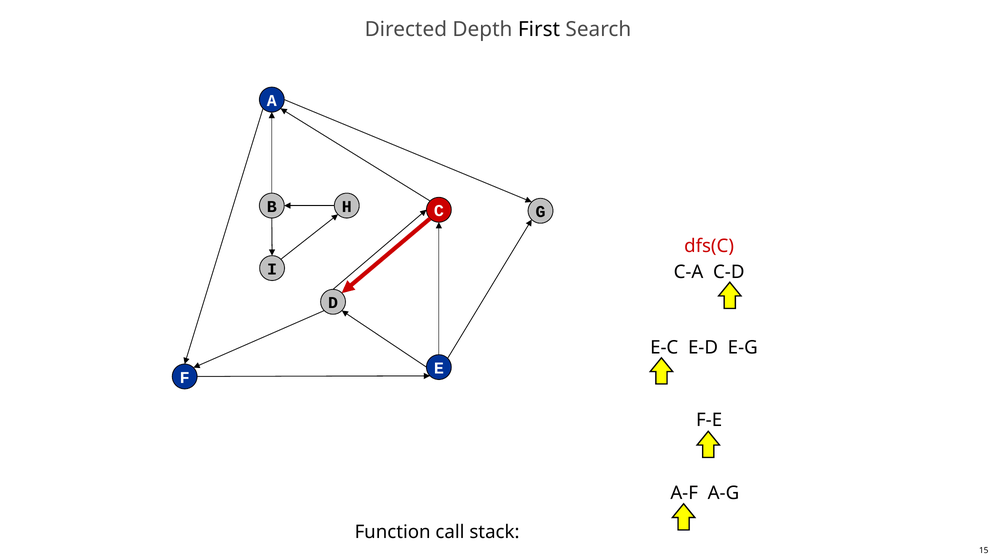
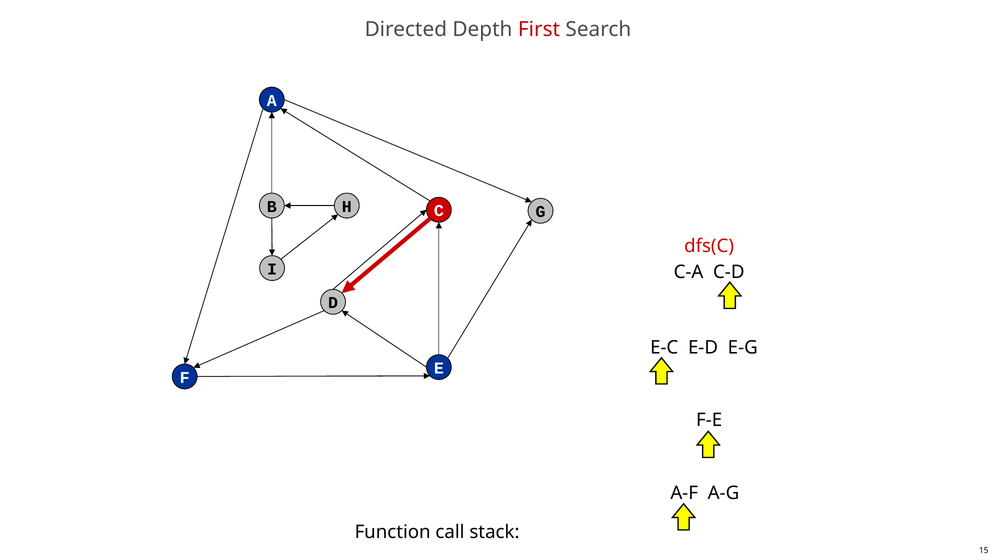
First colour: black -> red (539, 29)
